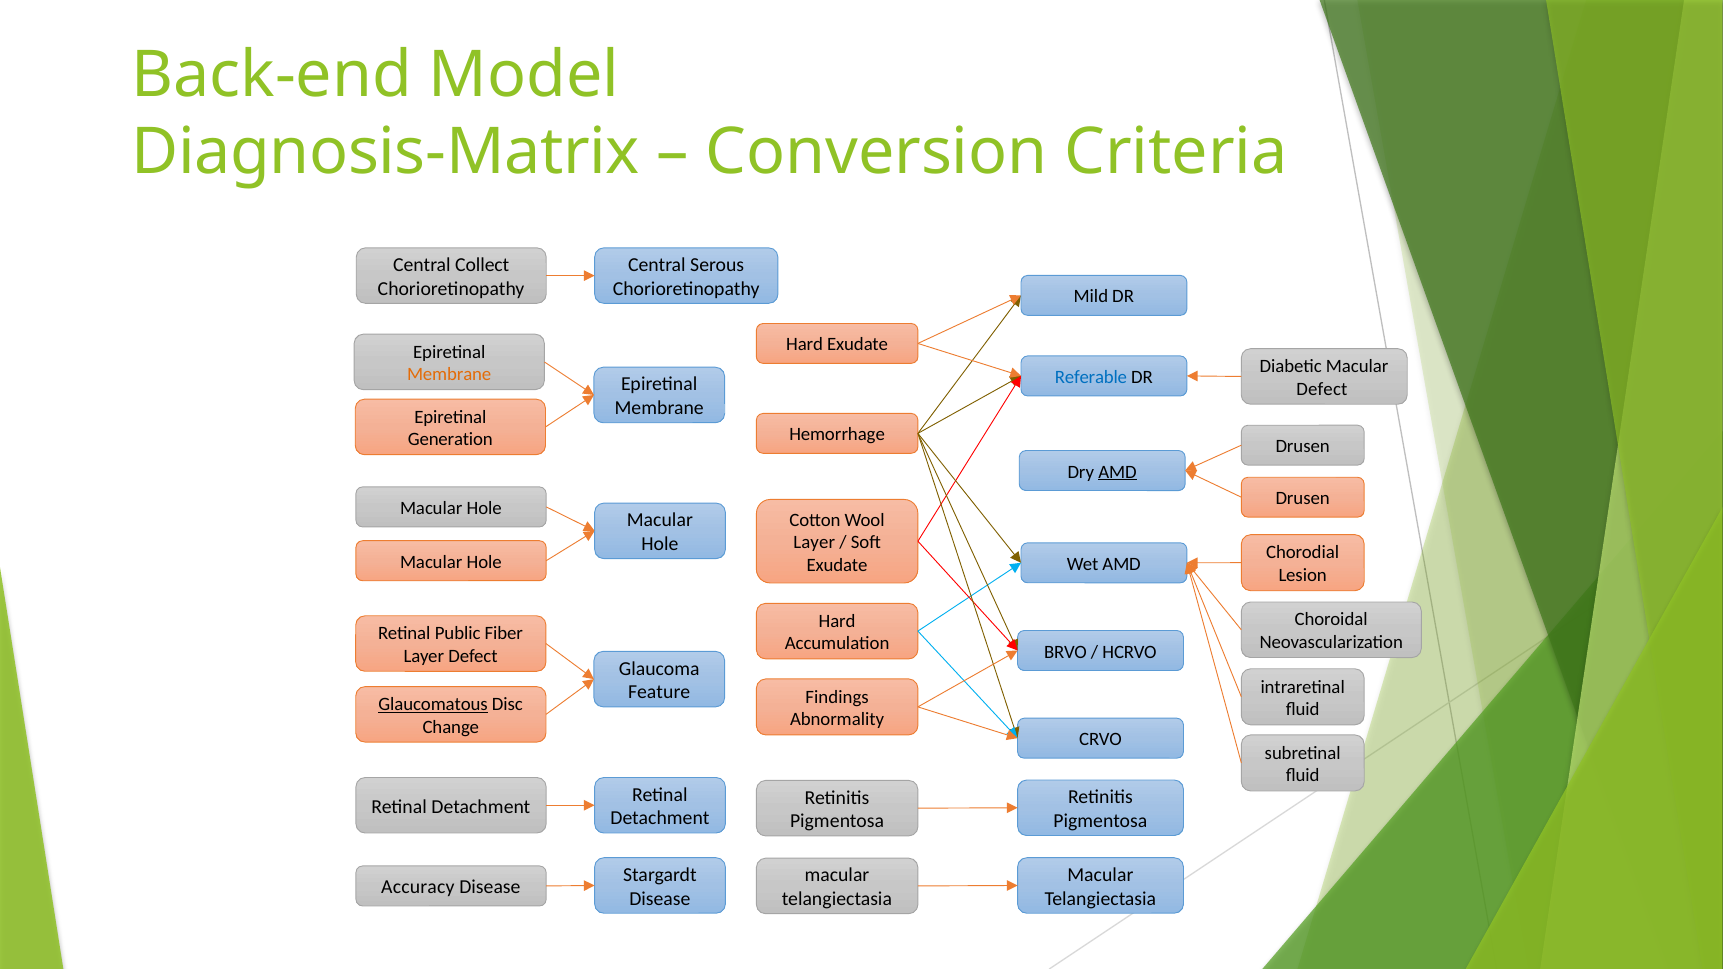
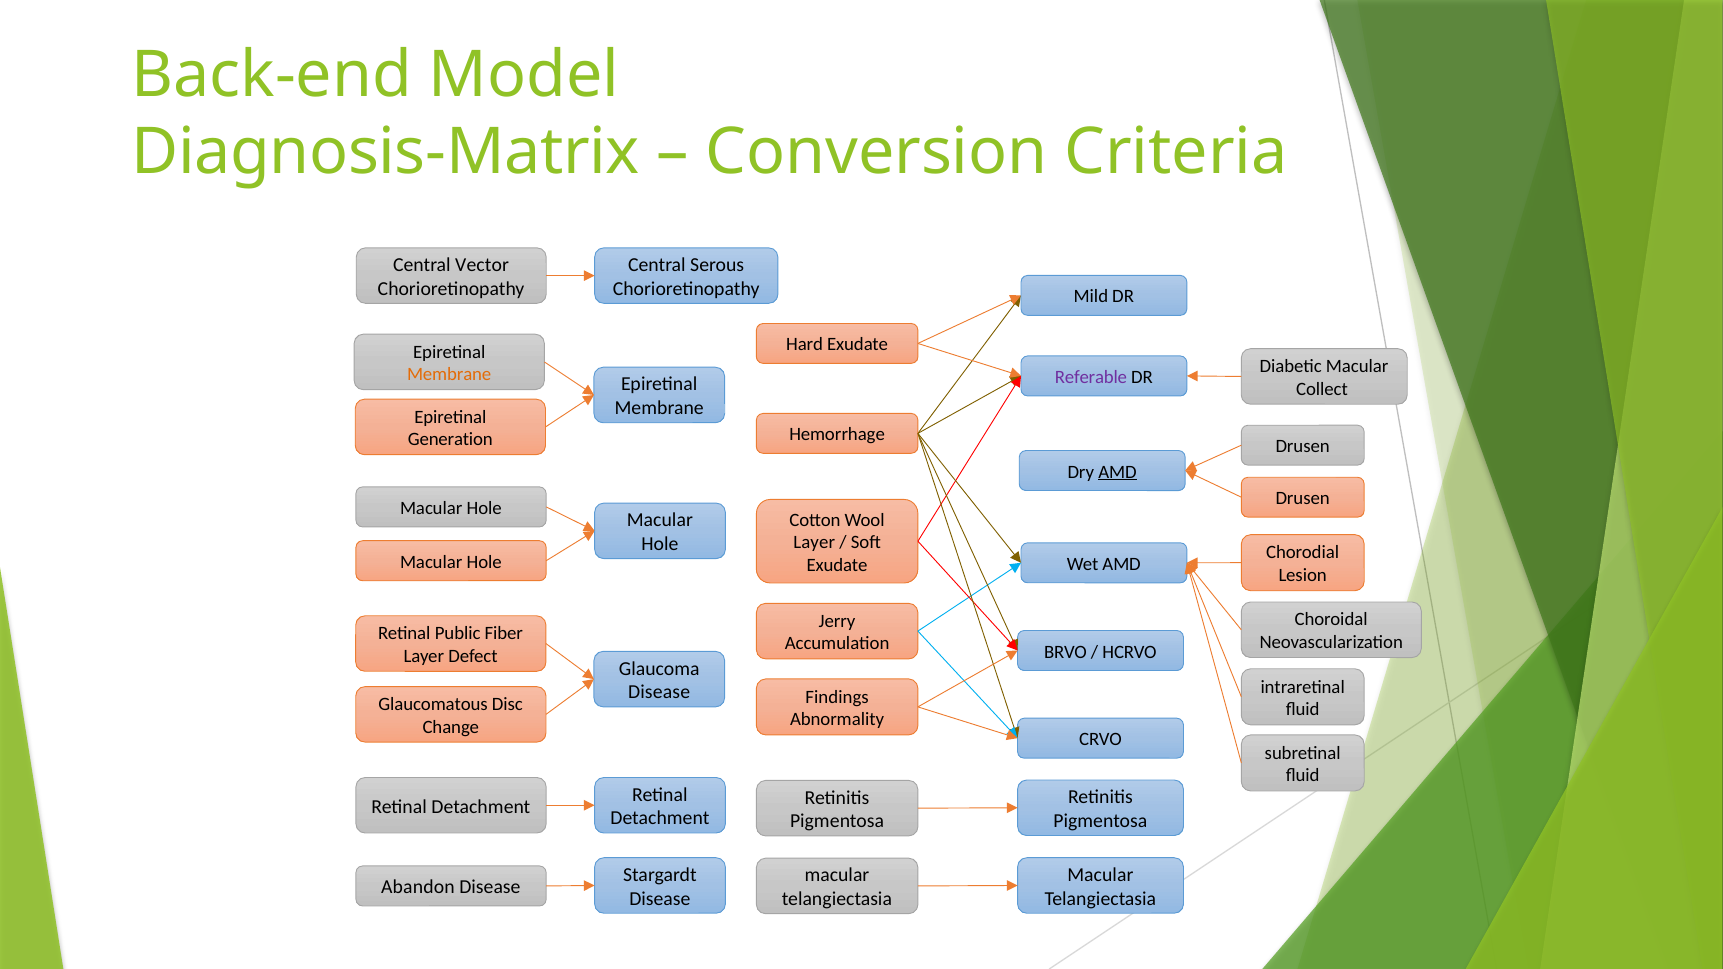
Collect: Collect -> Vector (482, 265)
Referable colour: blue -> purple (1091, 377)
Defect: Defect -> Collect (1322, 389)
Hard: Hard -> Jerry (837, 621)
Feature: Feature -> Disease (659, 692)
Glaucomatous underline: present -> none (433, 704)
Accuracy: Accuracy -> Abandon (418, 887)
